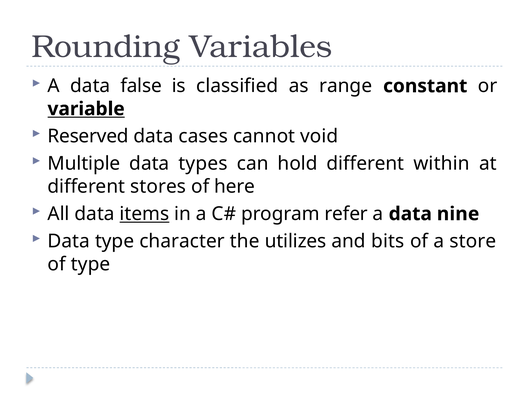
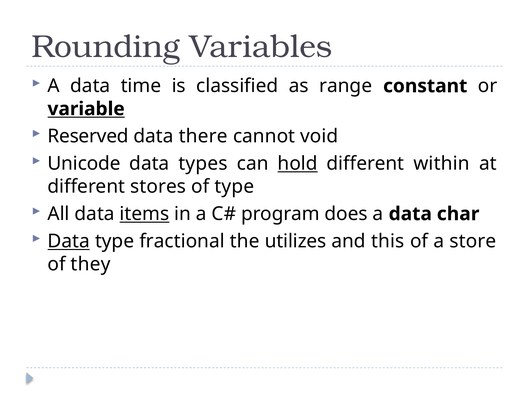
false: false -> time (141, 86)
cases: cases -> there (203, 136)
Multiple: Multiple -> Unicode (84, 163)
hold underline: none -> present (298, 163)
of here: here -> type (234, 186)
refer: refer -> does (346, 214)
nine: nine -> char (458, 214)
Data underline: none -> present (69, 241)
character: character -> fractional (182, 241)
bits: bits -> this (388, 241)
of type: type -> they (91, 264)
